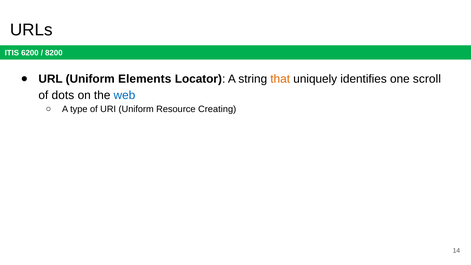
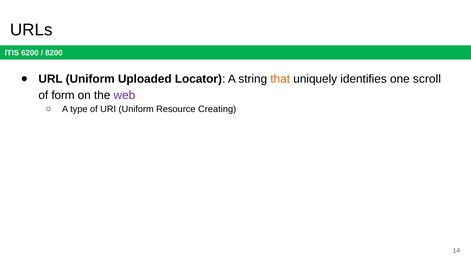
Elements: Elements -> Uploaded (145, 79)
dots: dots -> form (63, 95)
web colour: blue -> purple (124, 95)
